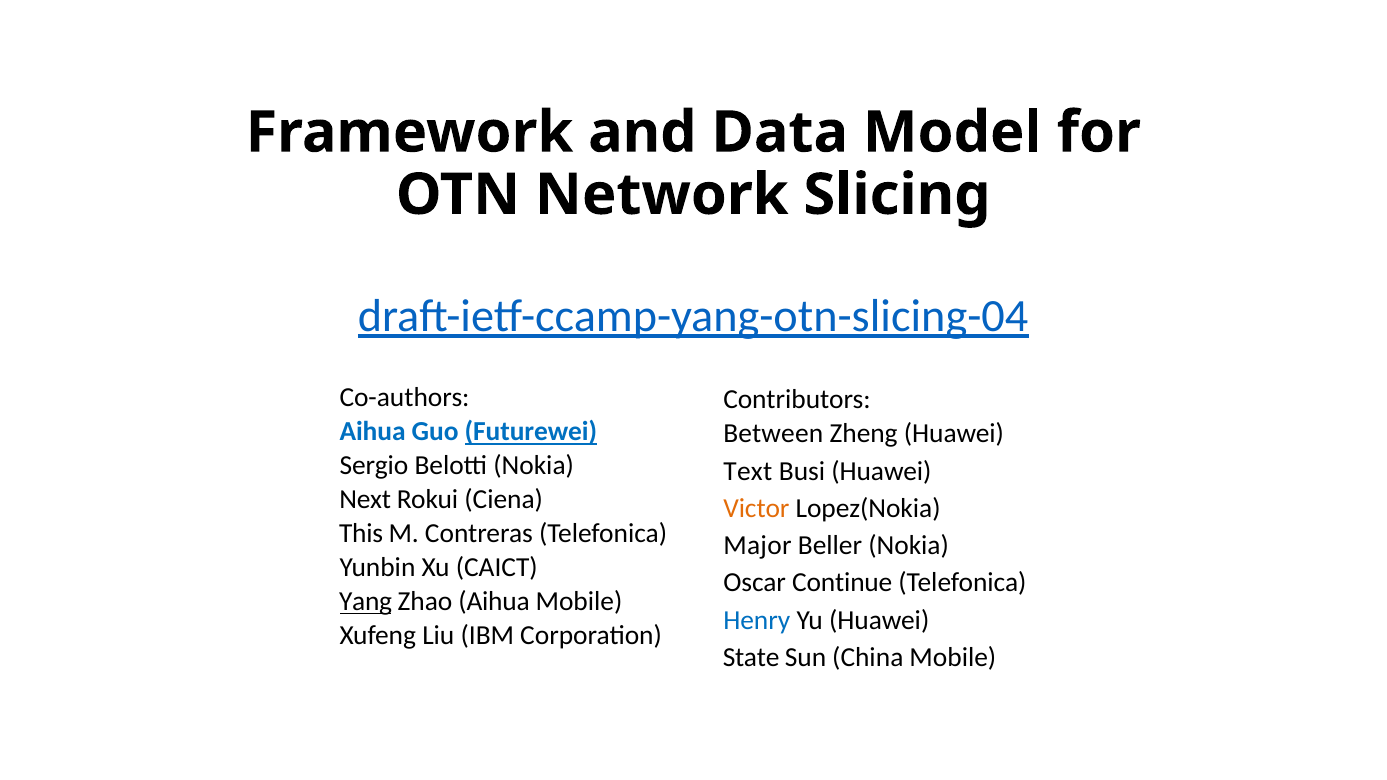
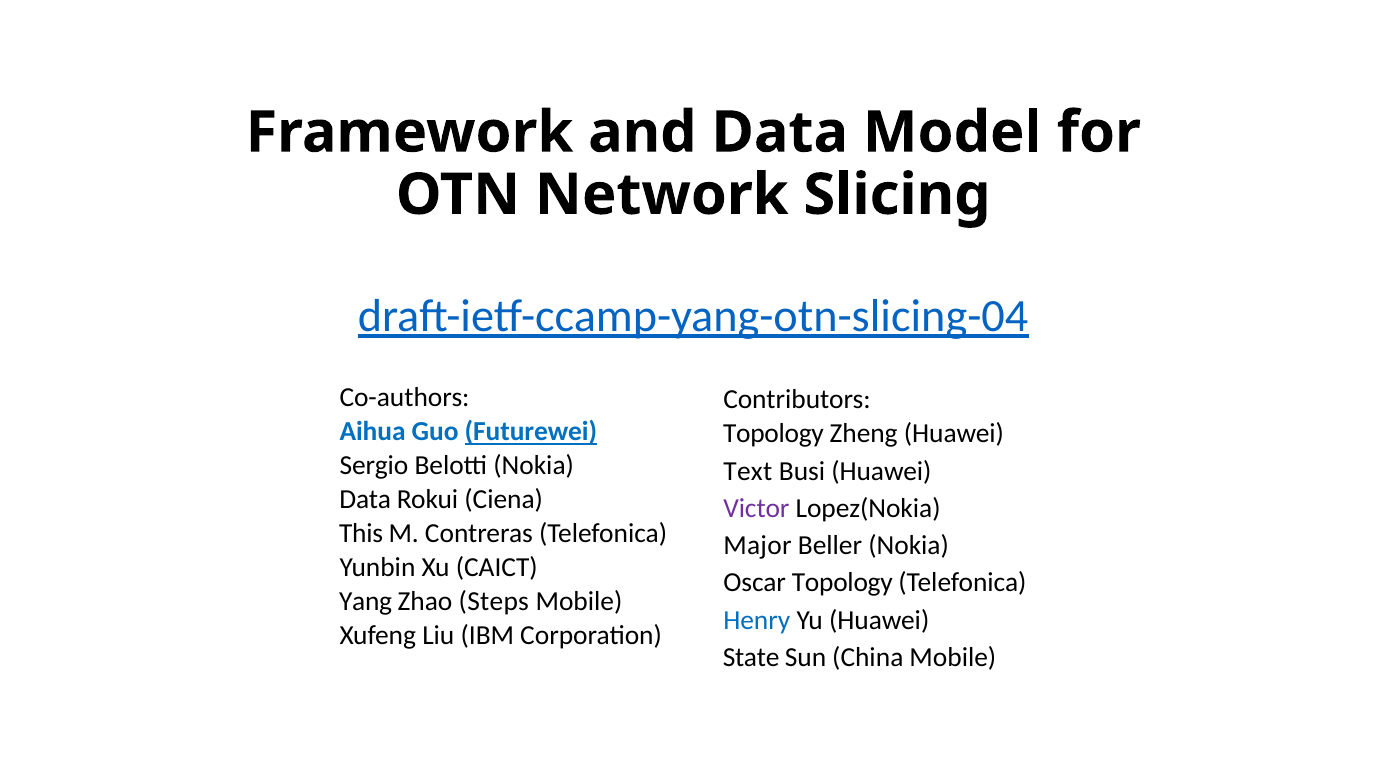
Between: Between -> Topology (773, 433)
Next: Next -> Data (365, 500)
Victor colour: orange -> purple (756, 508)
Oscar Continue: Continue -> Topology (842, 583)
Yang underline: present -> none (366, 602)
Zhao Aihua: Aihua -> Steps (494, 602)
